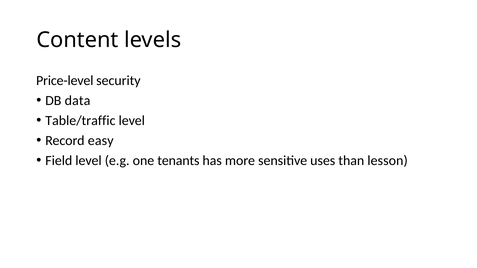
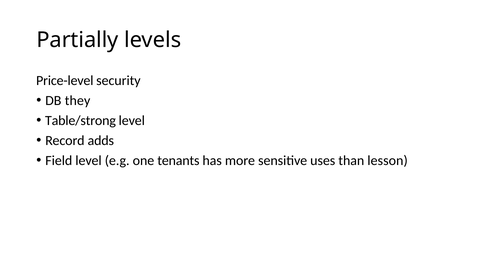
Content: Content -> Partially (77, 40)
data: data -> they (78, 101)
Table/traffic: Table/traffic -> Table/strong (80, 121)
easy: easy -> adds (101, 141)
